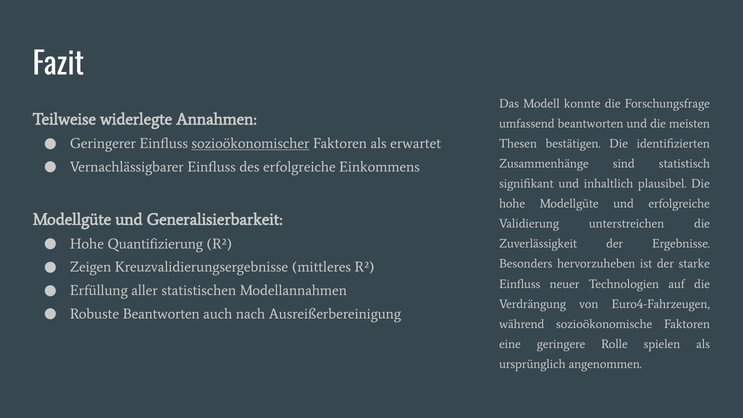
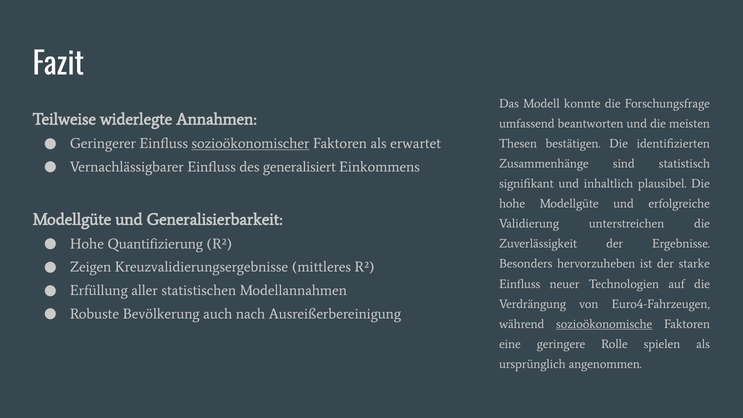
des erfolgreiche: erfolgreiche -> generalisiert (299, 167)
Robuste Beantworten: Beantworten -> Bevölkerung (161, 314)
sozioökonomische underline: none -> present (604, 324)
